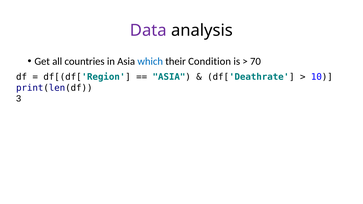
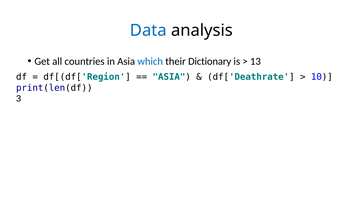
Data colour: purple -> blue (148, 30)
Condition: Condition -> Dictionary (210, 61)
70: 70 -> 13 (255, 61)
